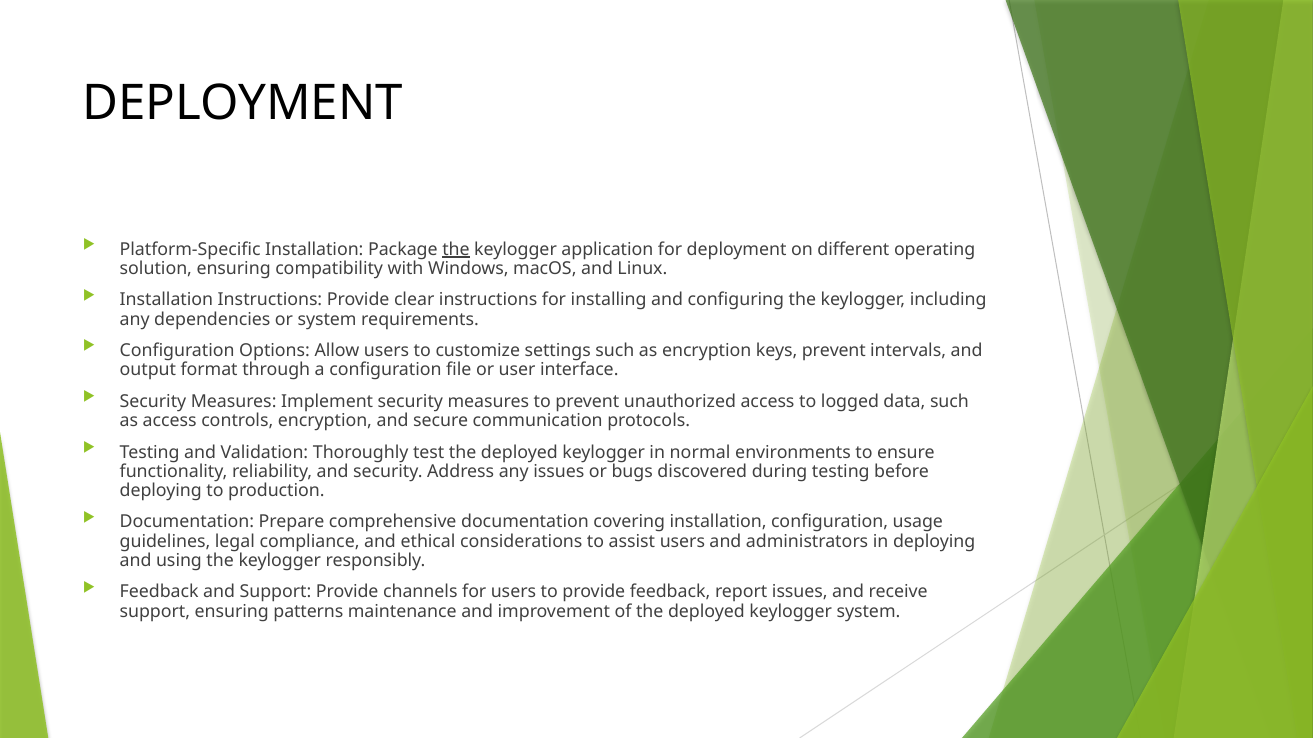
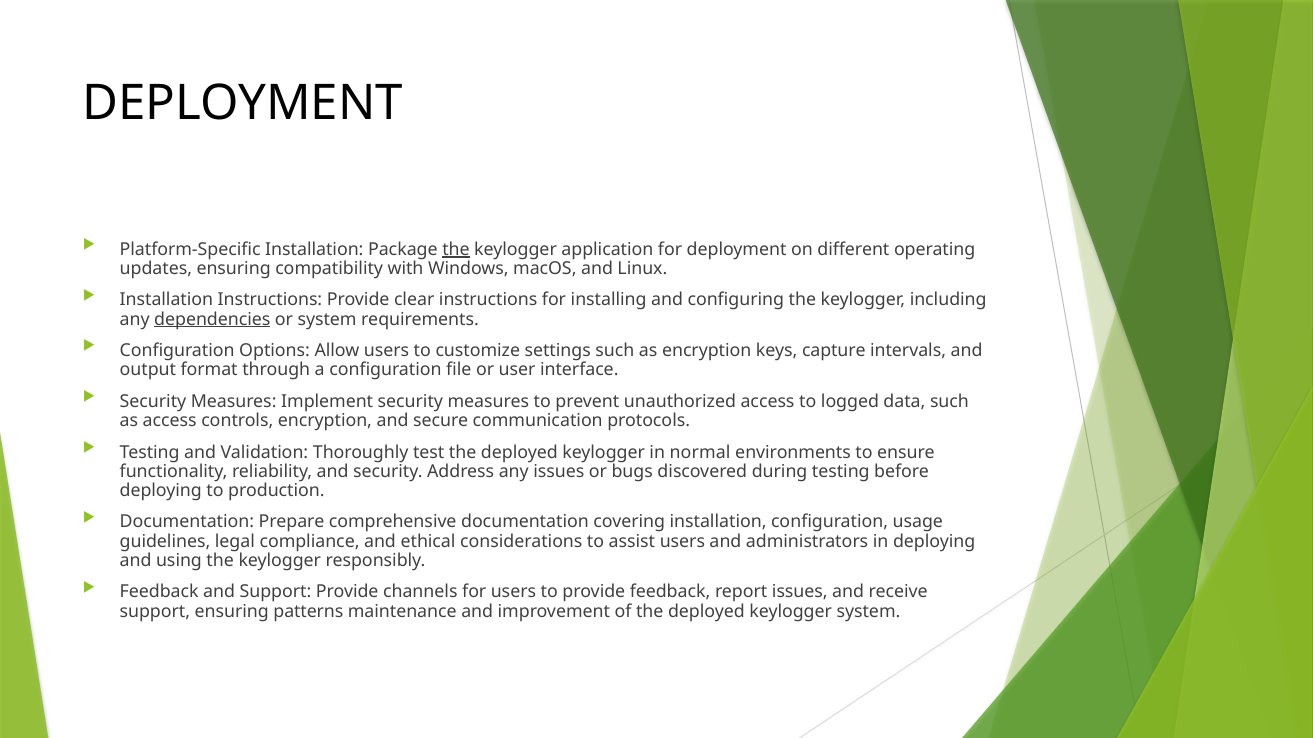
solution: solution -> updates (156, 269)
dependencies underline: none -> present (212, 320)
keys prevent: prevent -> capture (834, 351)
